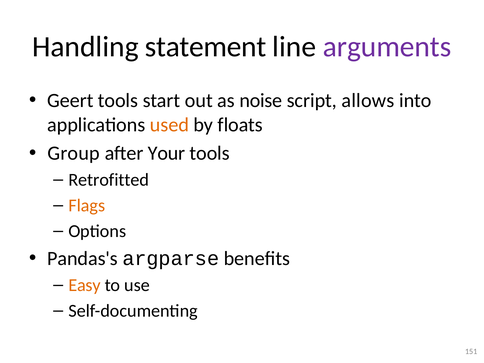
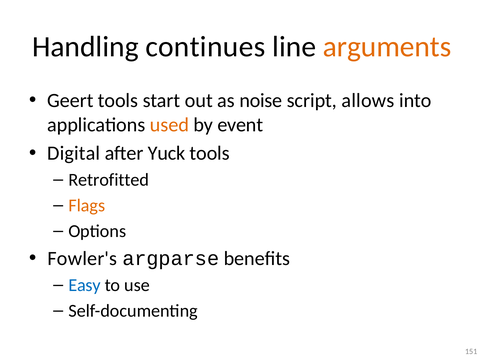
statement: statement -> continues (205, 47)
arguments colour: purple -> orange (387, 47)
floats: floats -> event (240, 125)
Group: Group -> Digital (74, 153)
Your: Your -> Yuck (167, 153)
Pandas's: Pandas's -> Fowler's (82, 259)
Easy colour: orange -> blue (85, 285)
